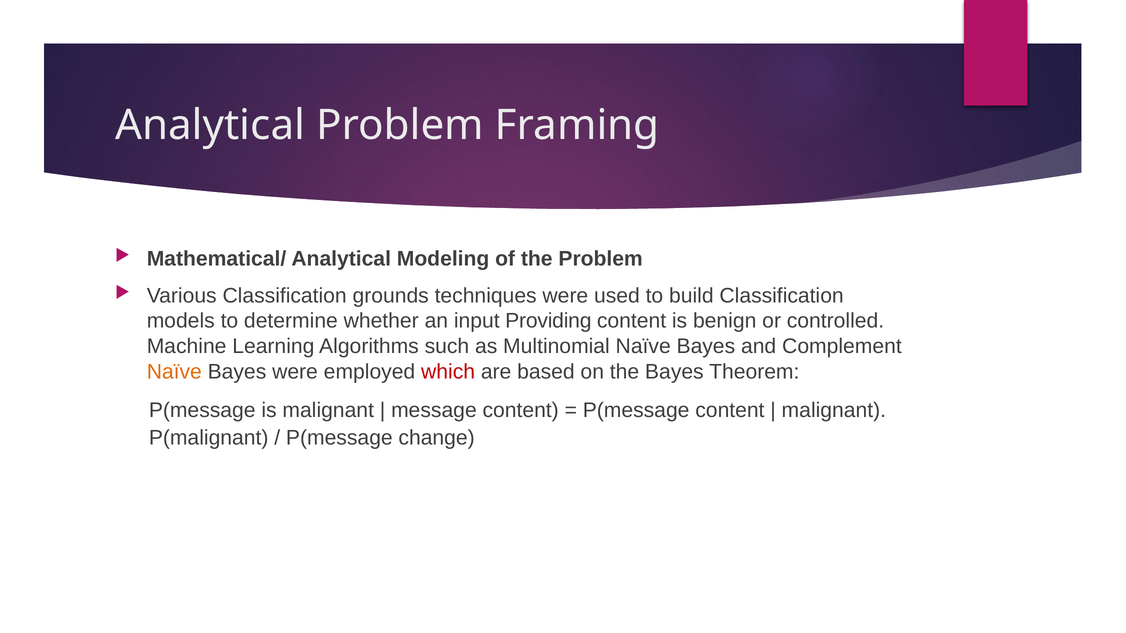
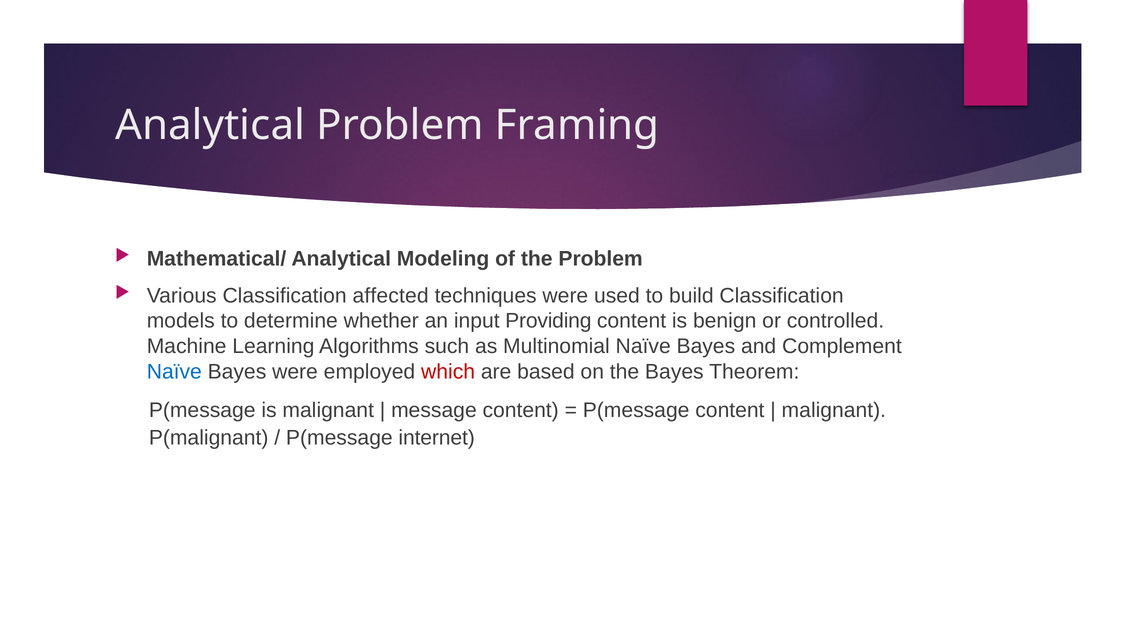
grounds: grounds -> affected (391, 296)
Naïve colour: orange -> blue (174, 372)
change: change -> internet (437, 438)
